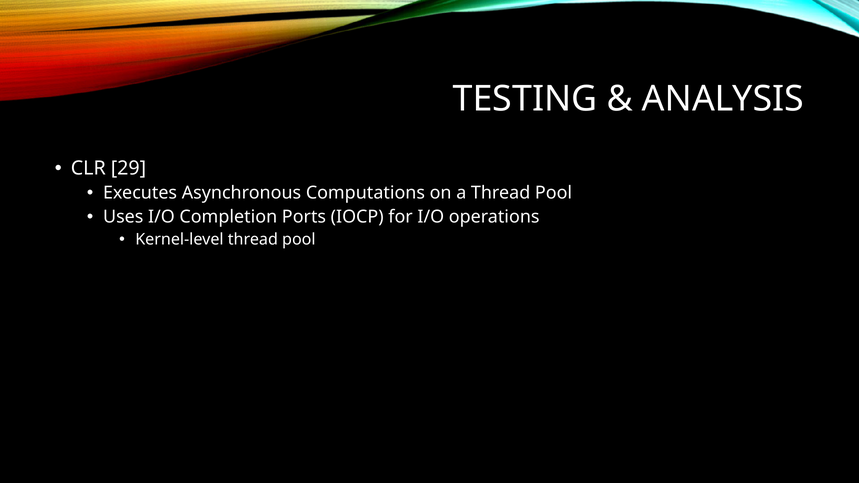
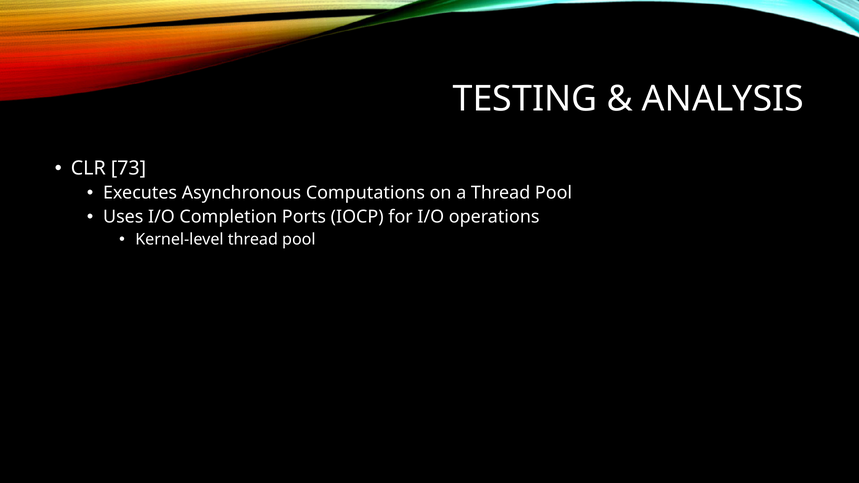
29: 29 -> 73 (128, 168)
